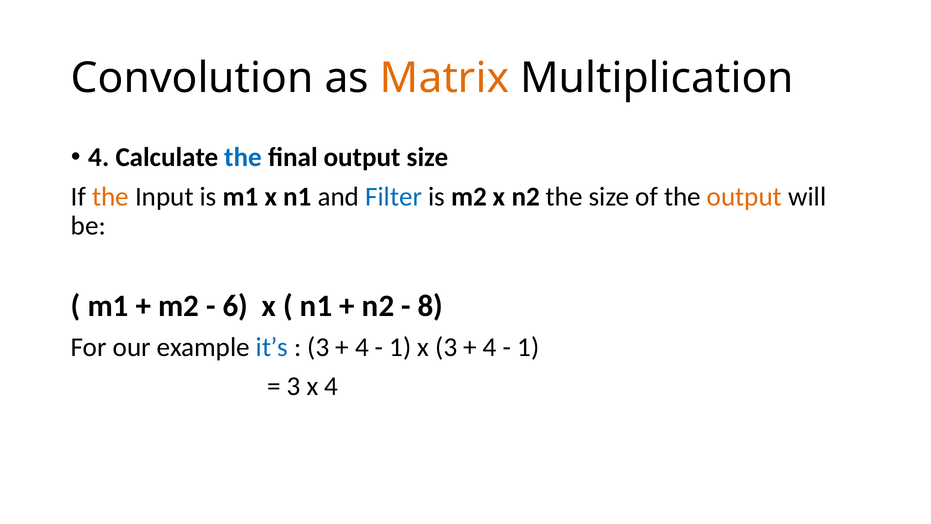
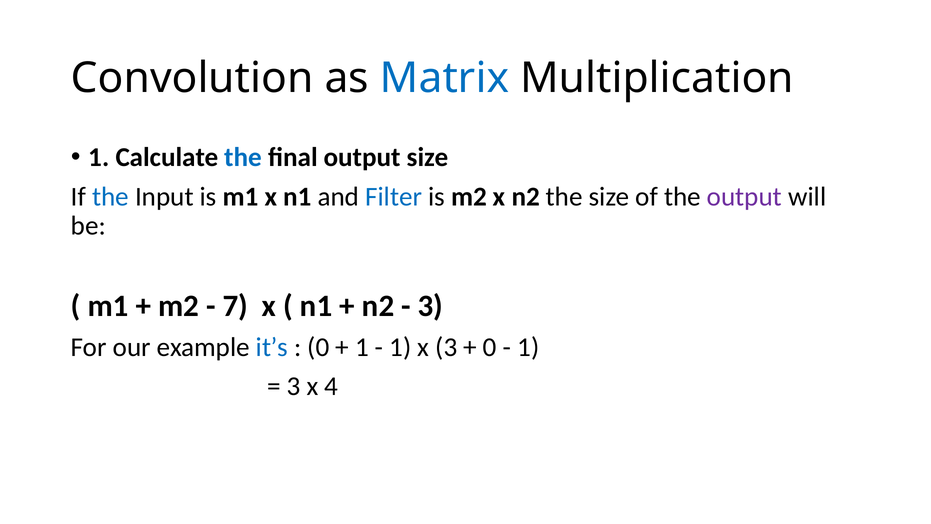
Matrix colour: orange -> blue (445, 78)
4: 4 -> 1 (99, 157)
the colour: orange -> blue (111, 196)
output colour: orange -> purple (744, 196)
6: 6 -> 7 (235, 306)
8: 8 -> 3 (430, 306)
3: 3 -> 0 (318, 347)
4: 4 -> 1 (362, 347)
4: 4 -> 0 (490, 347)
